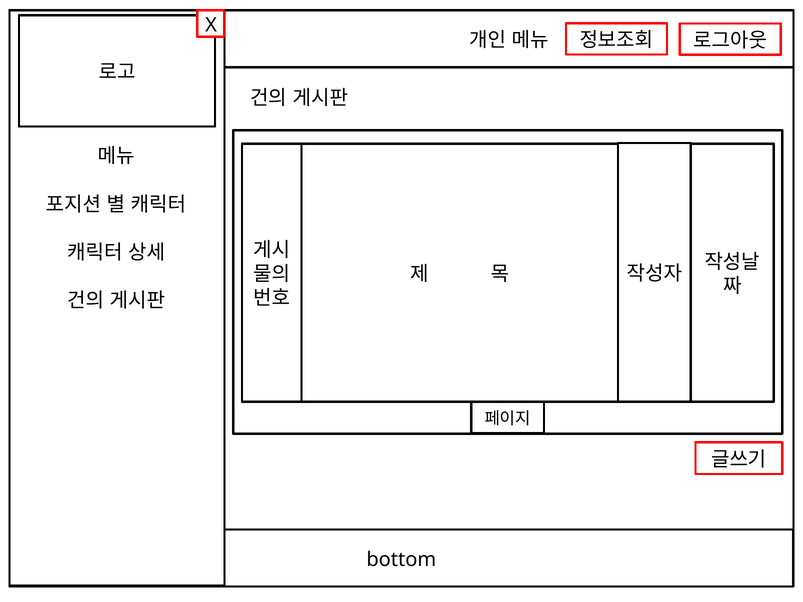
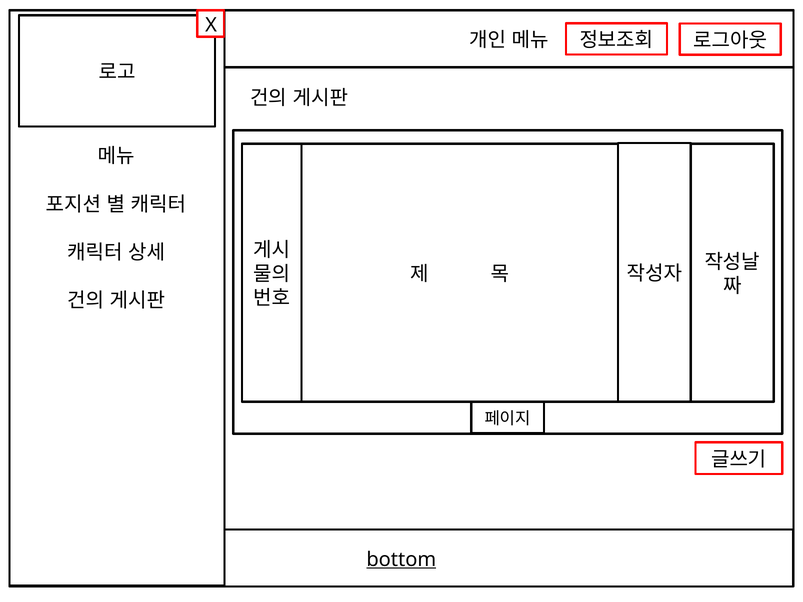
bottom underline: none -> present (401, 560)
